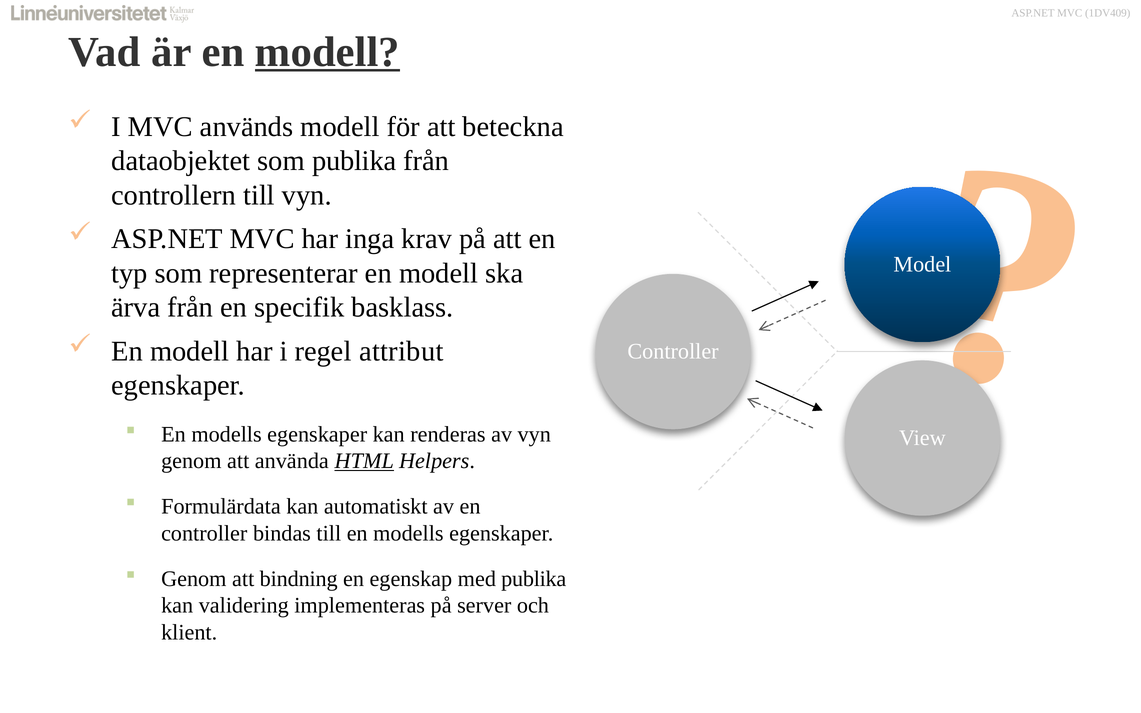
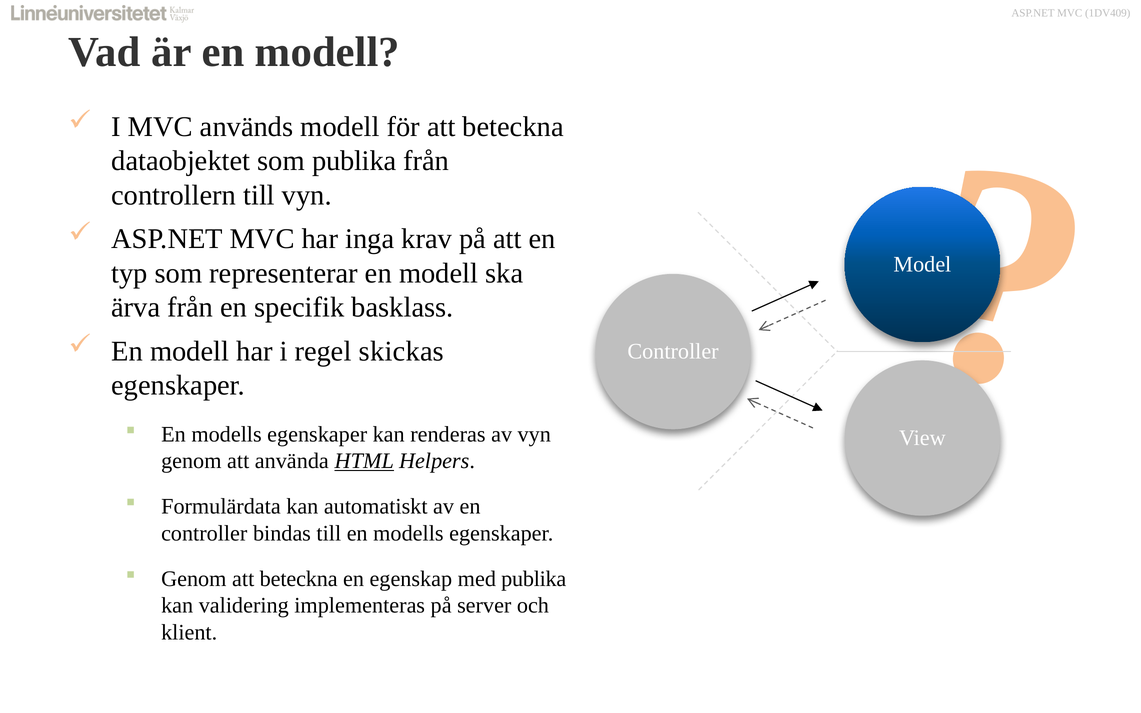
modell underline: present -> none (327, 52)
attribut: attribut -> skickas (401, 351)
Genom att bindning: bindning -> beteckna (299, 579)
